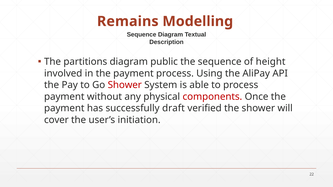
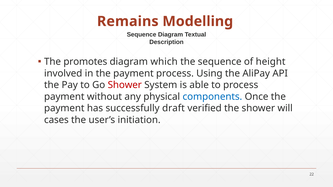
partitions: partitions -> promotes (85, 62)
public: public -> which (164, 62)
components colour: red -> blue (212, 97)
cover: cover -> cases (56, 120)
